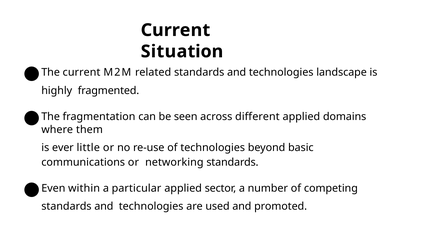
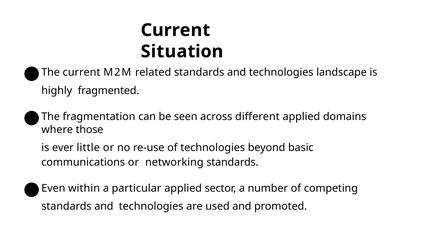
them: them -> those (90, 130)
